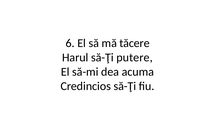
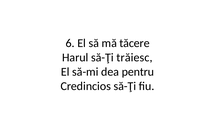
putere: putere -> trăiesc (135, 57)
acuma: acuma -> pentru (138, 72)
